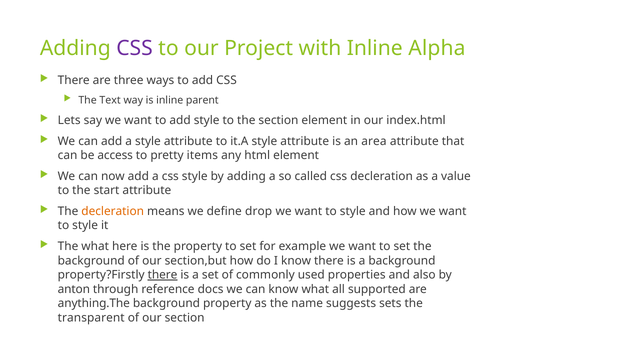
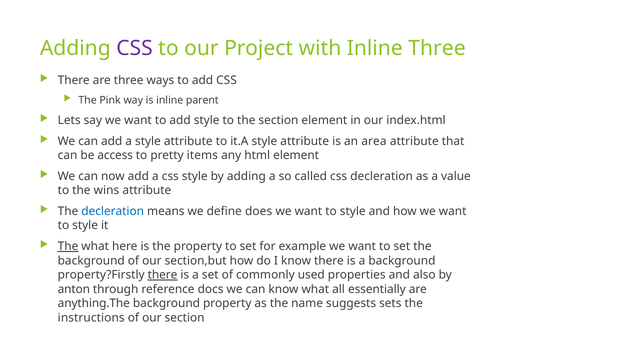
Inline Alpha: Alpha -> Three (437, 48)
Text: Text -> Pink (110, 100)
start: start -> wins (106, 191)
decleration colour: orange -> blue (113, 211)
drop: drop -> does (259, 211)
The underline: none -> present (68, 246)
supported: supported -> essentially (377, 289)
transparent: transparent -> instructions (91, 318)
